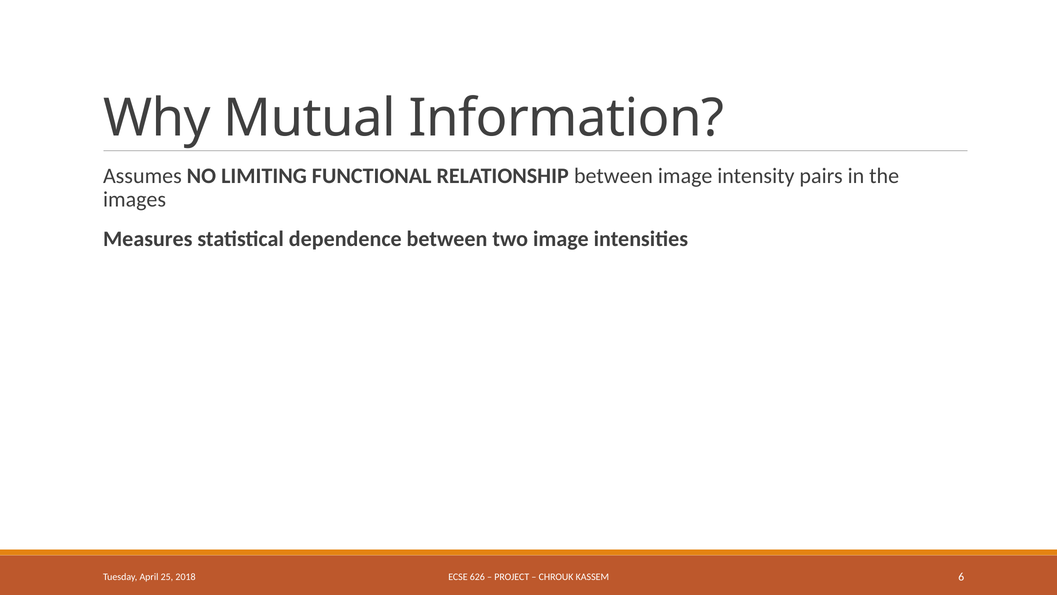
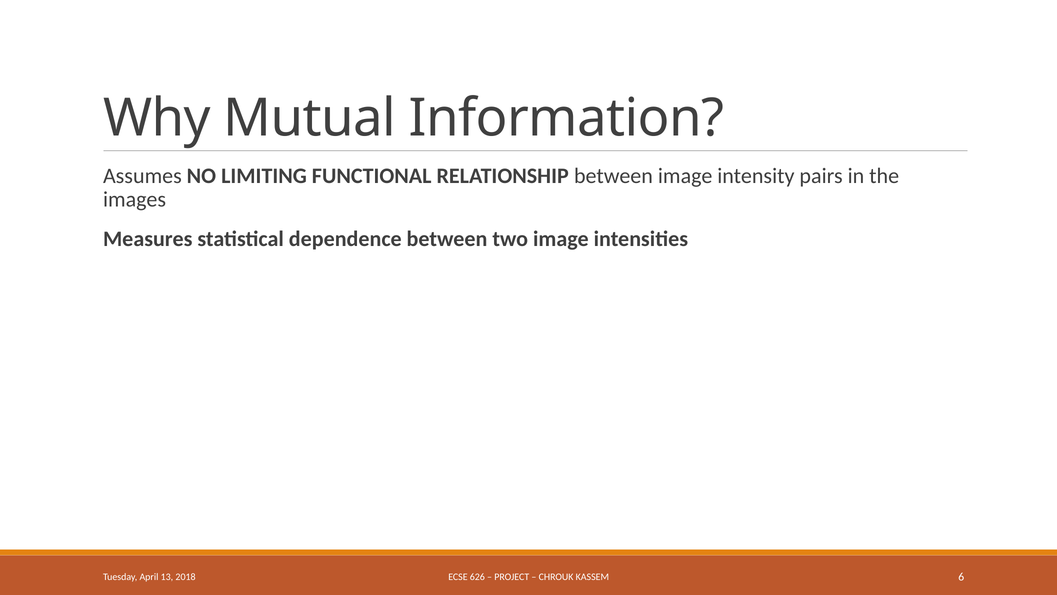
25: 25 -> 13 (167, 577)
